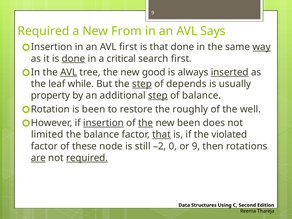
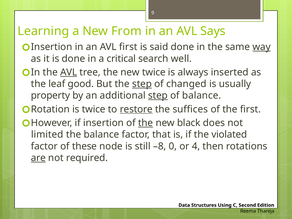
Required: Required -> Learning (43, 31)
is that: that -> said (159, 47)
done underline: present -> none (73, 59)
search first: first -> well (181, 59)
new good: good -> twice (154, 72)
inserted underline: present -> none (230, 72)
while: while -> good (81, 84)
depends: depends -> changed (186, 84)
is been: been -> twice (94, 109)
restore underline: none -> present (136, 109)
roughly: roughly -> suffices (190, 109)
the well: well -> first (250, 109)
insertion underline: present -> none (103, 123)
new been: been -> black (189, 123)
that underline: present -> none (162, 135)
–2: –2 -> –8 (160, 146)
or 9: 9 -> 4 (196, 146)
required underline: present -> none (87, 158)
